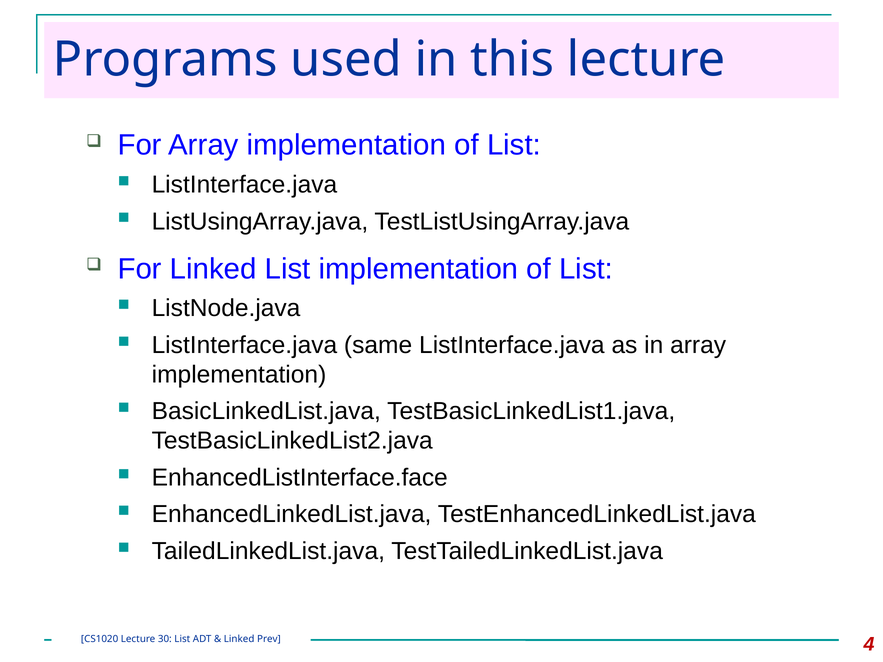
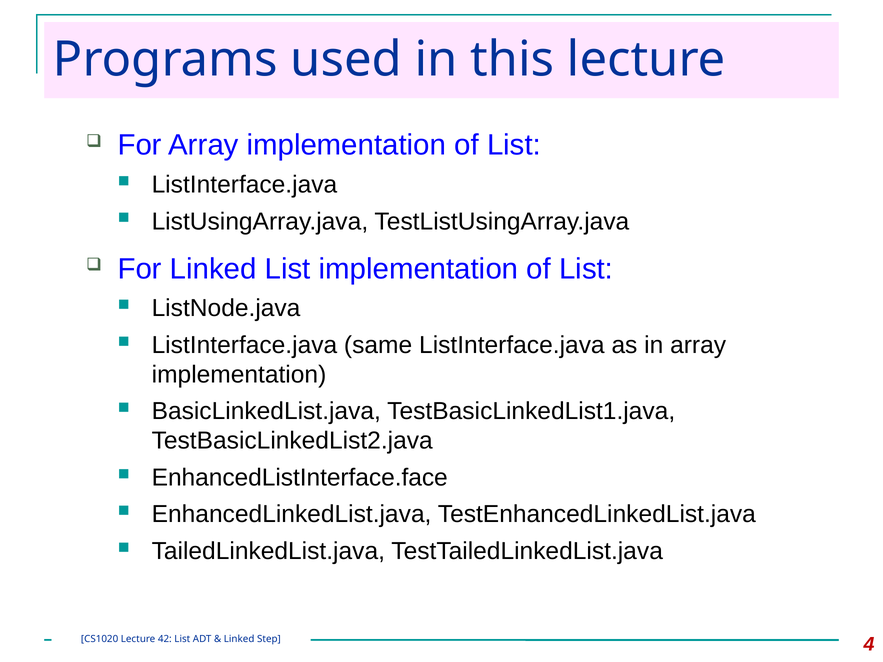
30: 30 -> 42 (165, 639)
Prev: Prev -> Step (269, 639)
